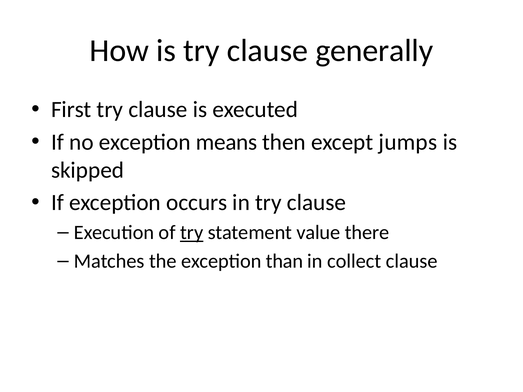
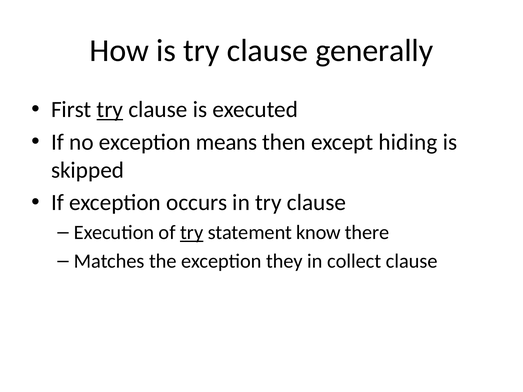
try underline: none -> present (110, 110)
jumps: jumps -> hiding (408, 142)
value: value -> know (318, 233)
than: than -> they (284, 261)
